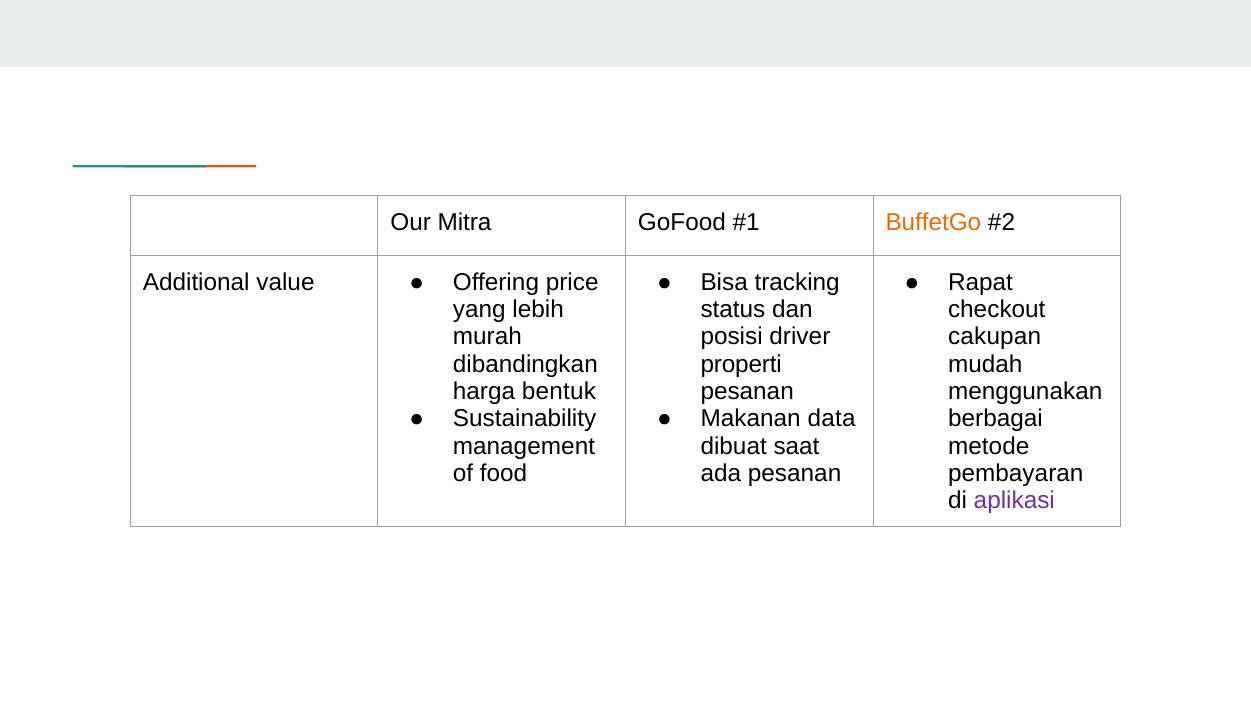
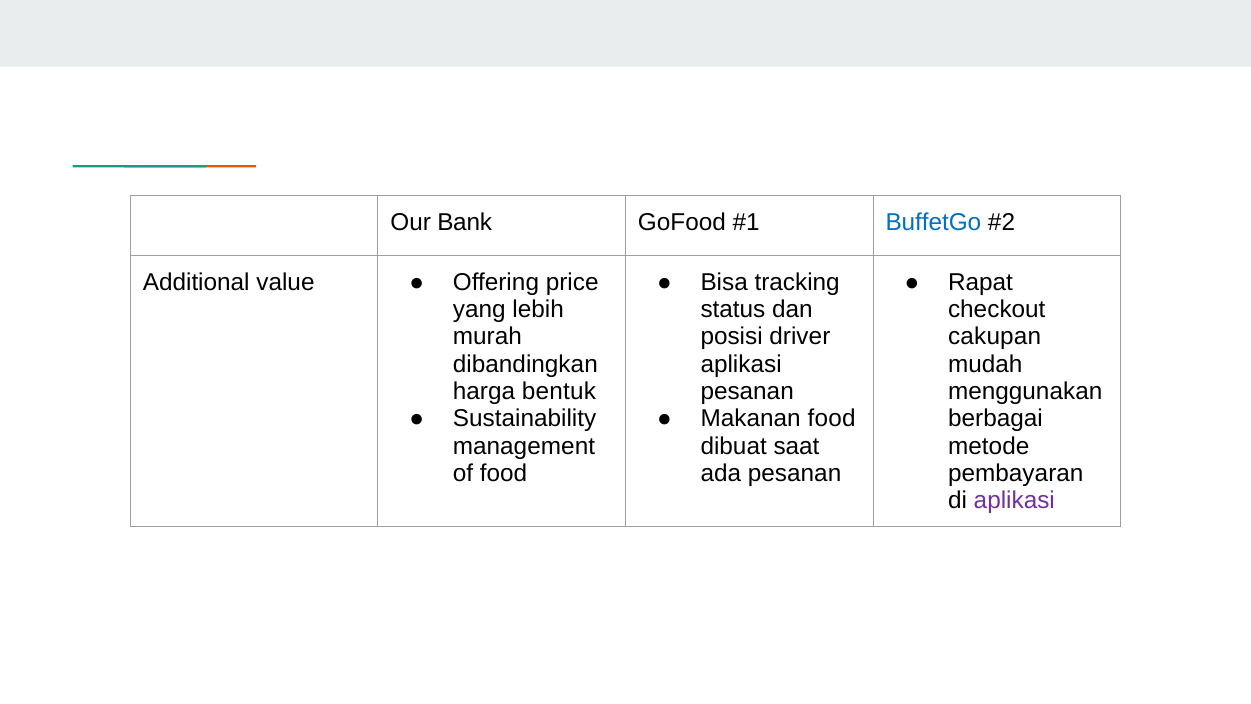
Mitra: Mitra -> Bank (465, 222)
BuffetGo colour: orange -> blue (933, 222)
properti: properti -> aplikasi (741, 364)
Makanan data: data -> food (832, 419)
